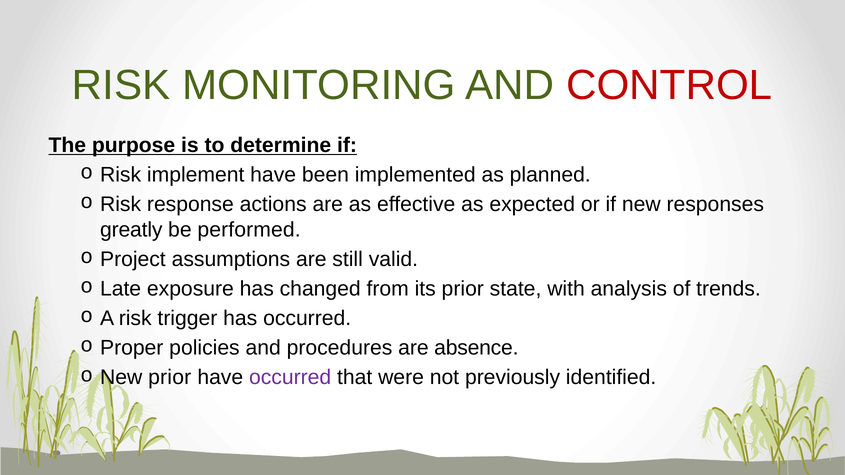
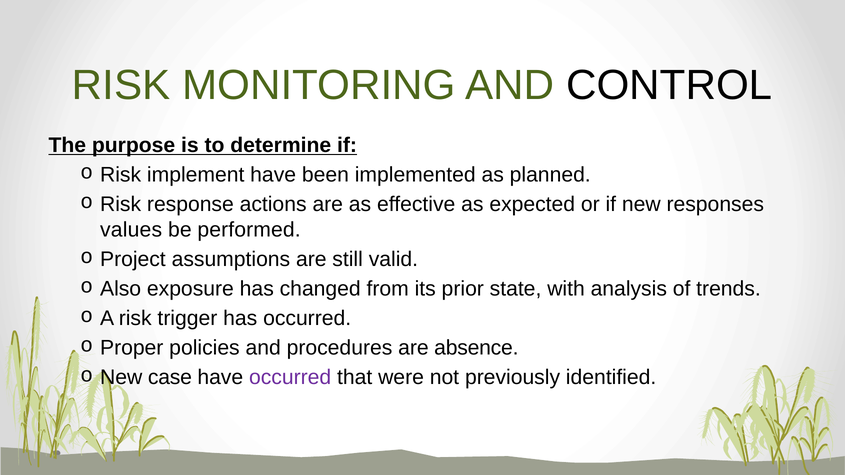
CONTROL colour: red -> black (669, 85)
greatly: greatly -> values (131, 230)
Late: Late -> Also (121, 289)
New prior: prior -> case (170, 378)
